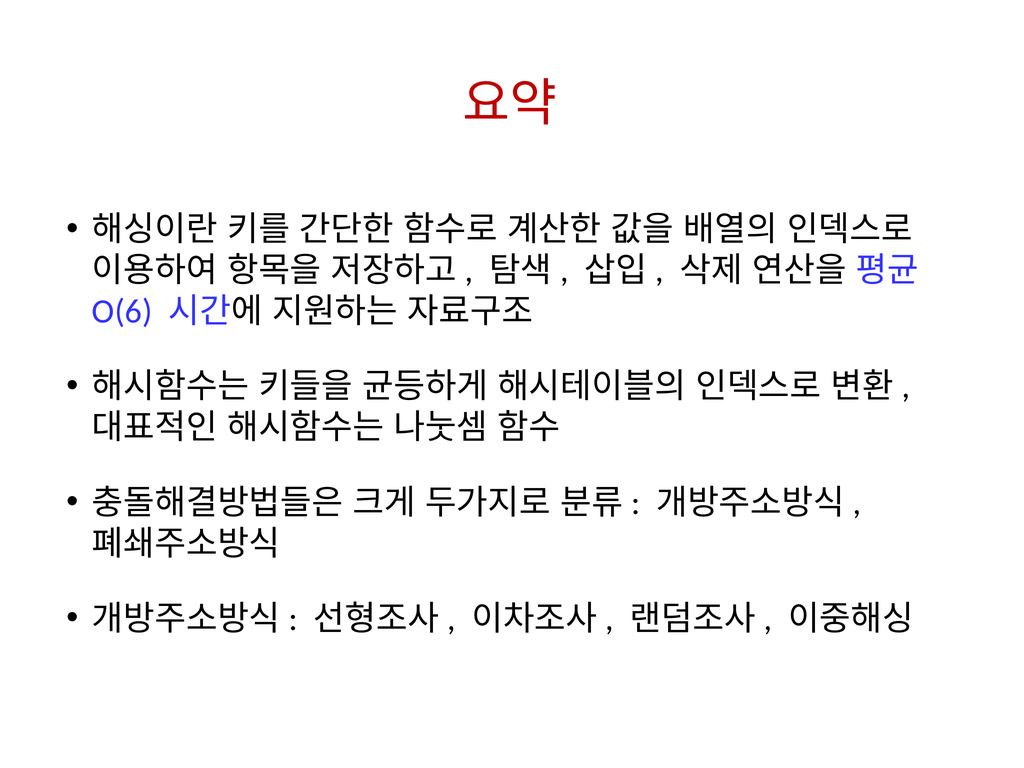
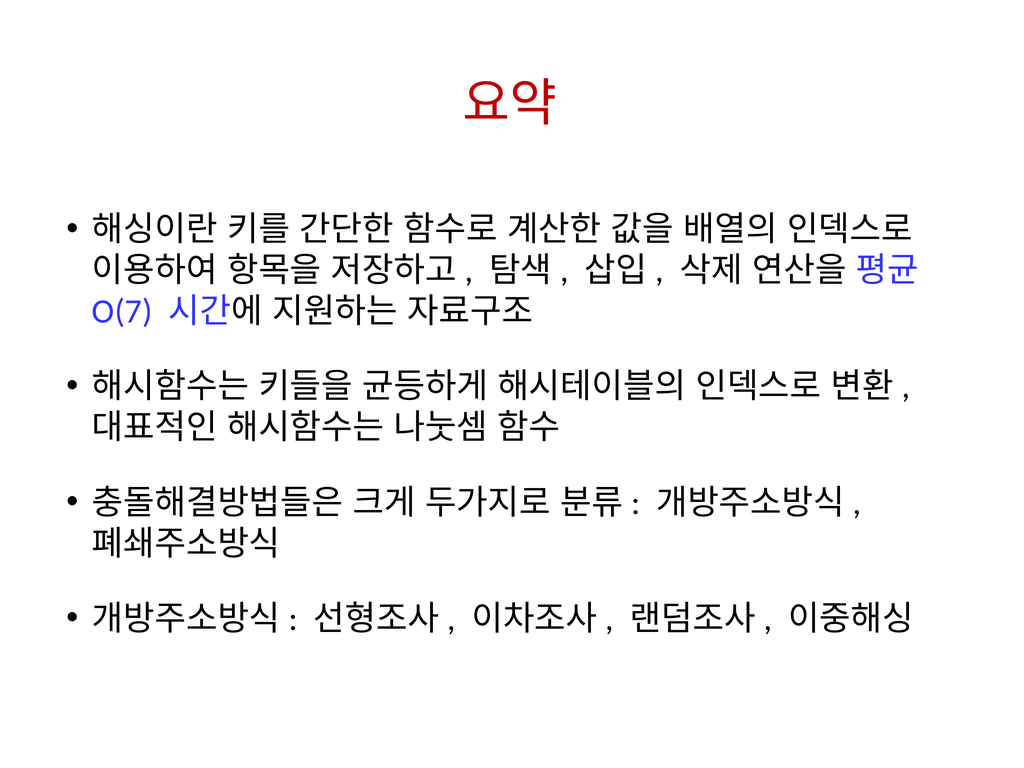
O(6: O(6 -> O(7 (122, 312)
